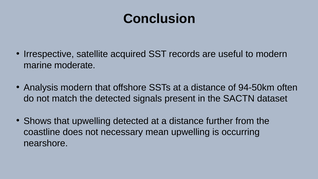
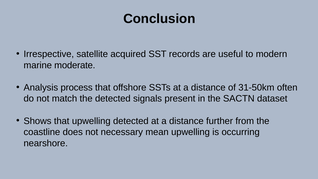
Analysis modern: modern -> process (77, 87)
94-50km: 94-50km -> 31-50km (256, 87)
